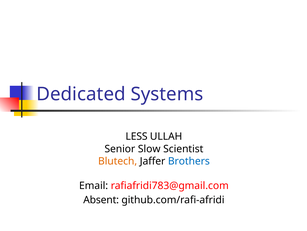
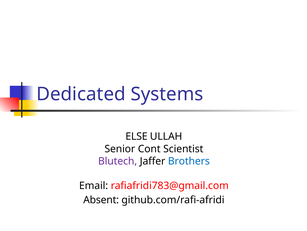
LESS: LESS -> ELSE (137, 136)
Slow: Slow -> Cont (149, 148)
Blutech colour: orange -> purple (118, 161)
